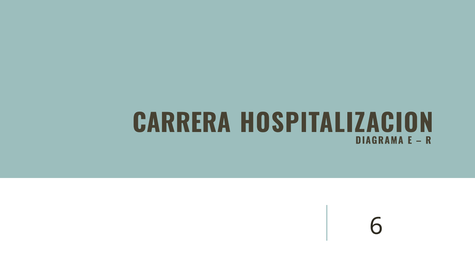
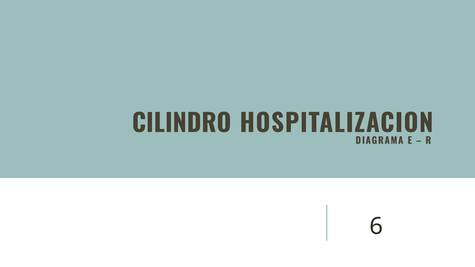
CARRERA: CARRERA -> CILINDRO (182, 124)
